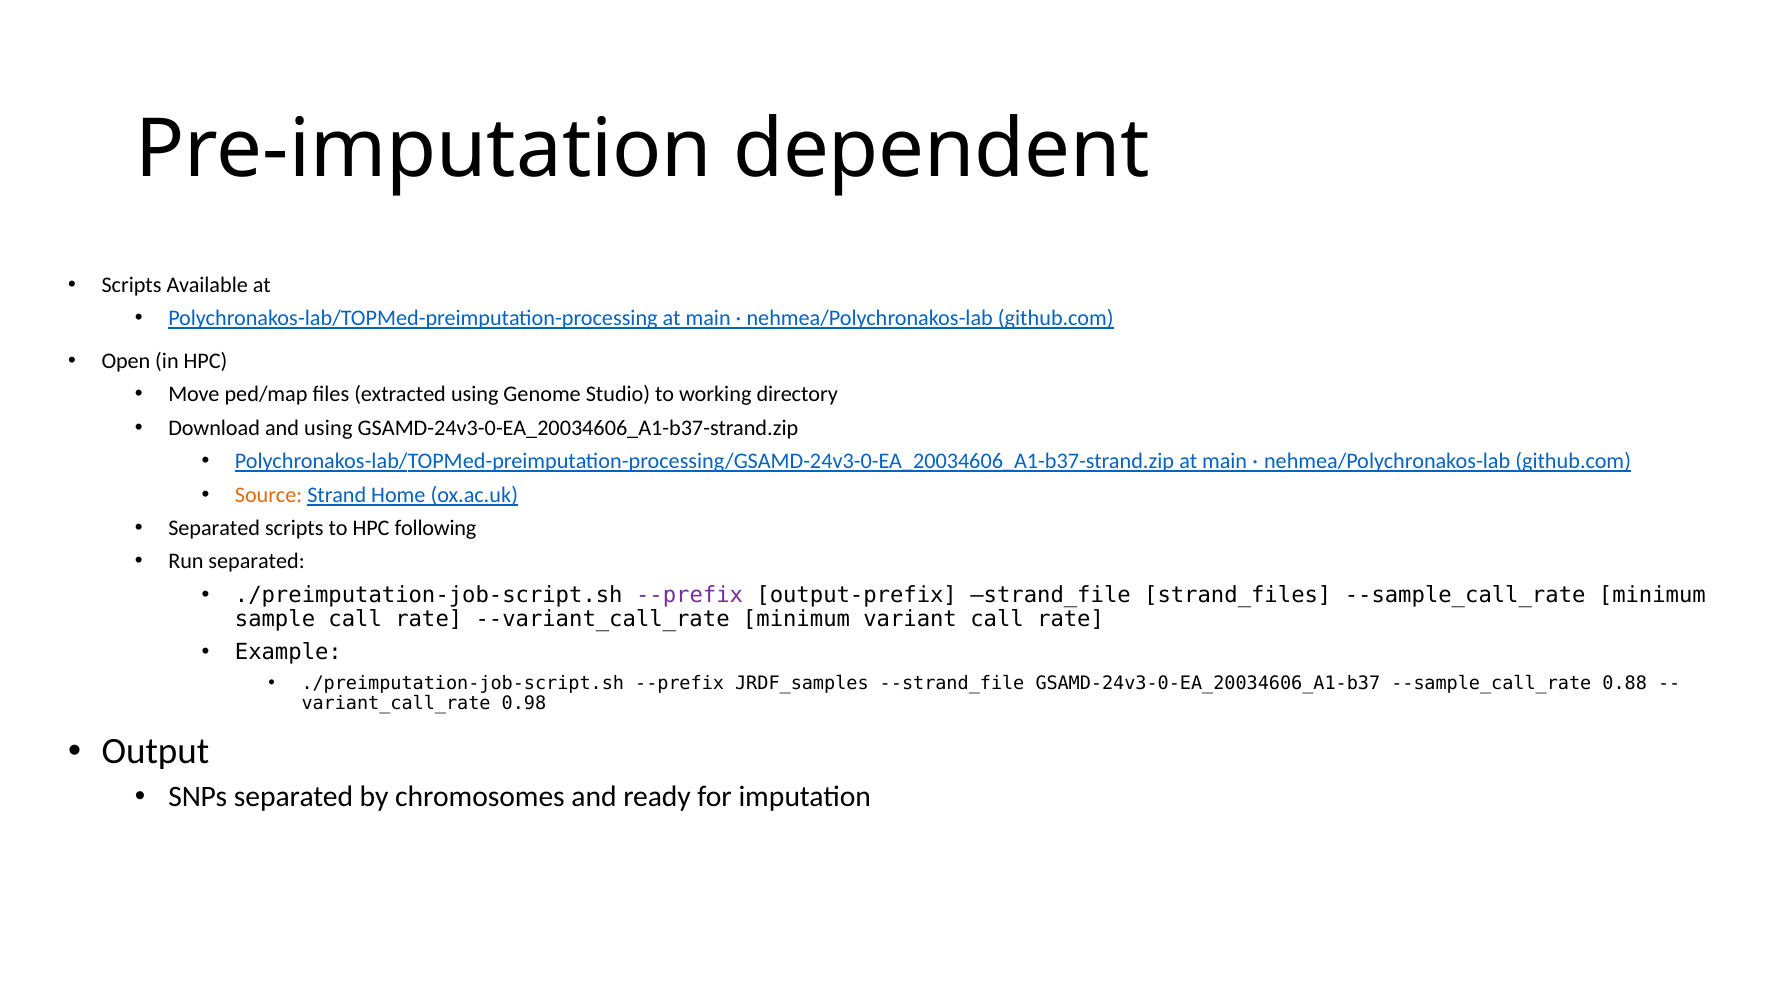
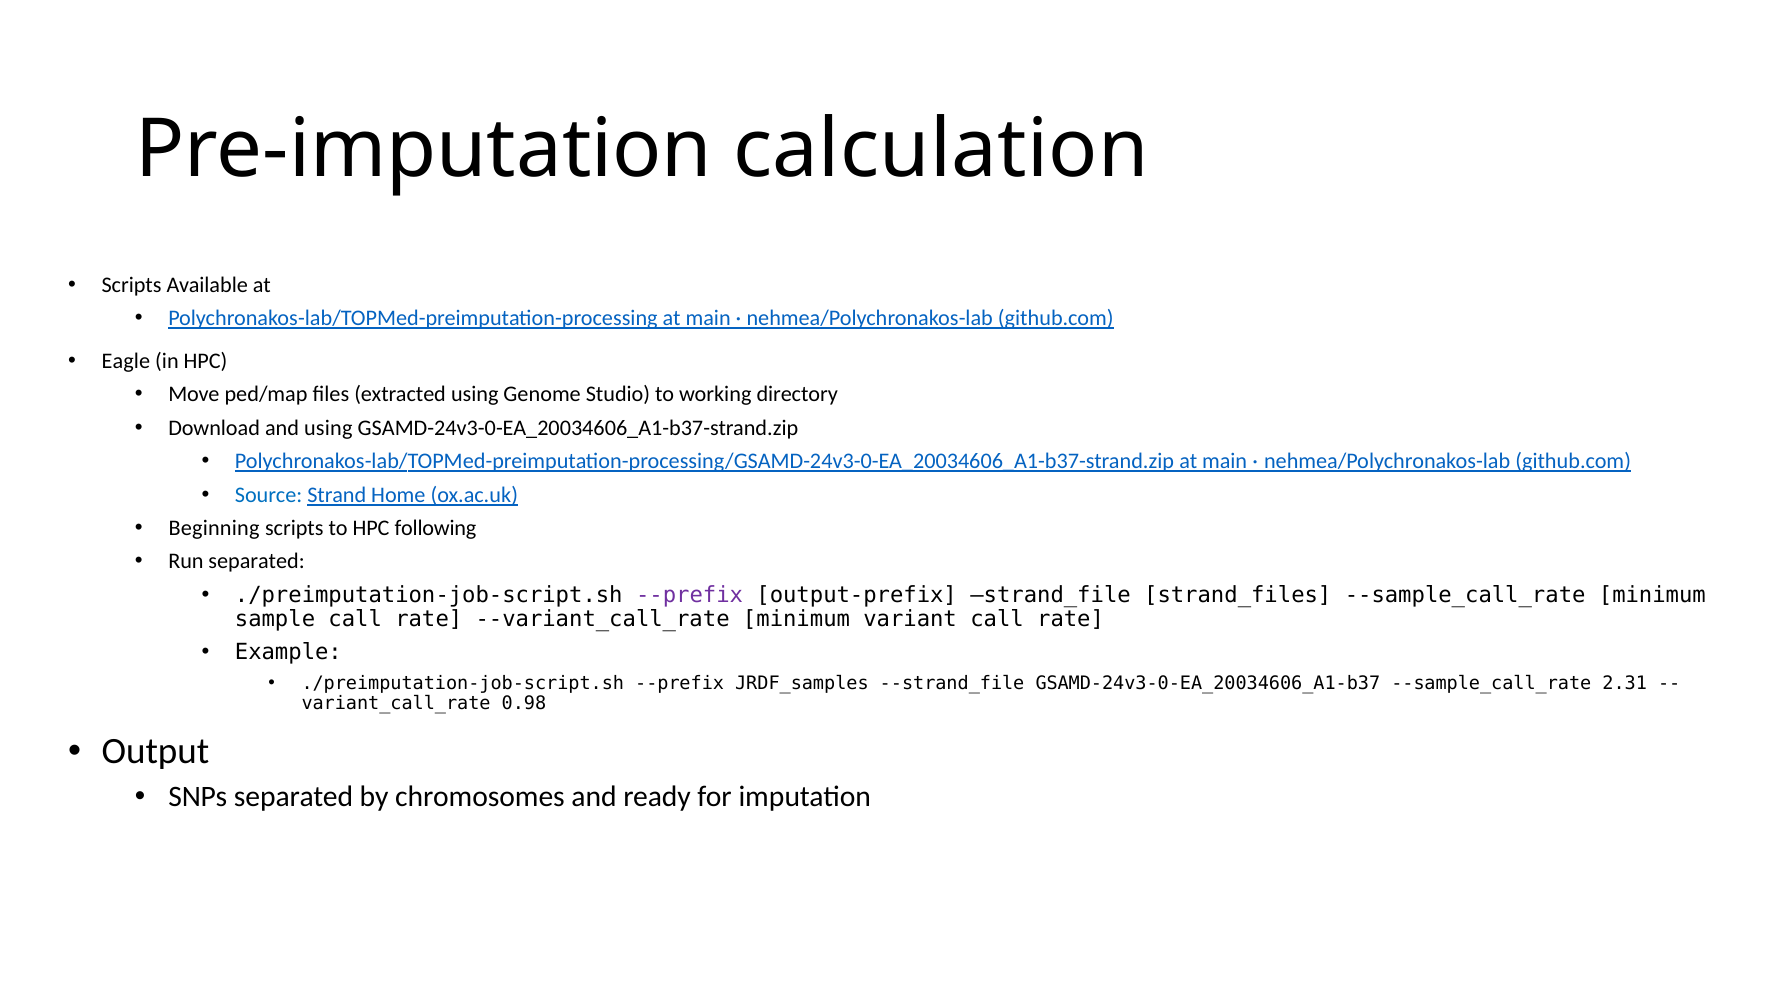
dependent: dependent -> calculation (941, 149)
Open: Open -> Eagle (126, 361)
Source colour: orange -> blue (269, 495)
Separated: Separated -> Beginning (214, 528)
0.88: 0.88 -> 2.31 (1625, 683)
